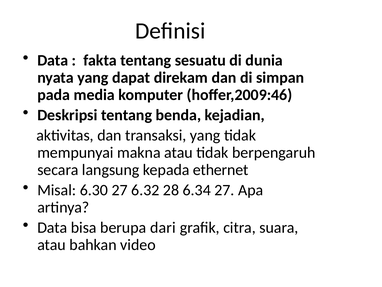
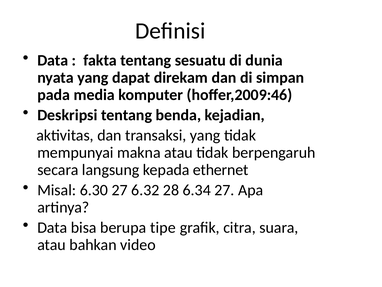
dari: dari -> tipe (163, 227)
